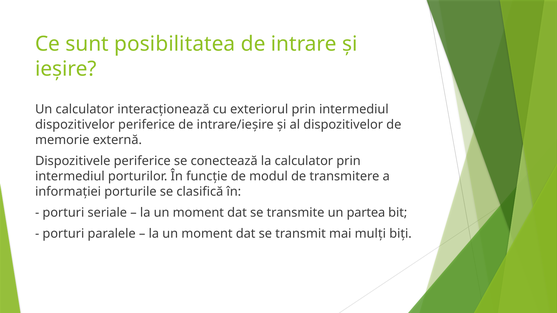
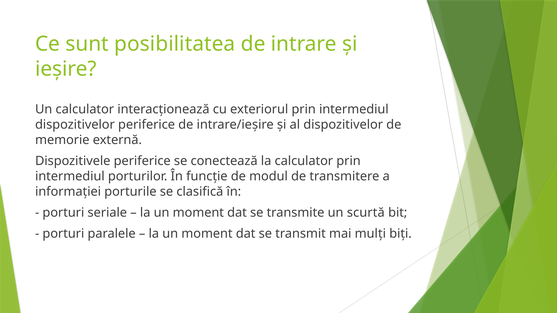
partea: partea -> scurtă (366, 213)
